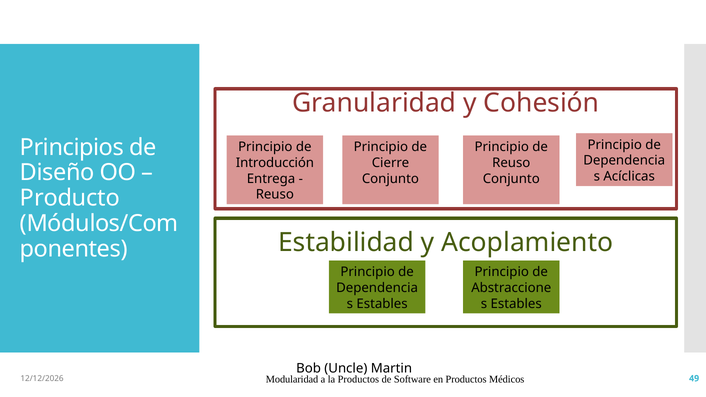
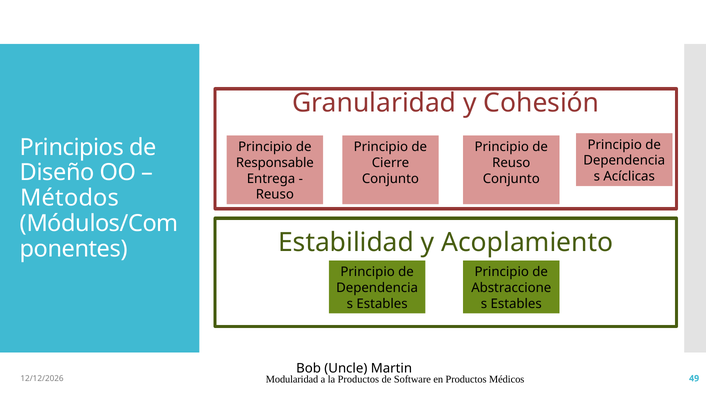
Introducción: Introducción -> Responsable (275, 163)
Producto: Producto -> Métodos (70, 198)
